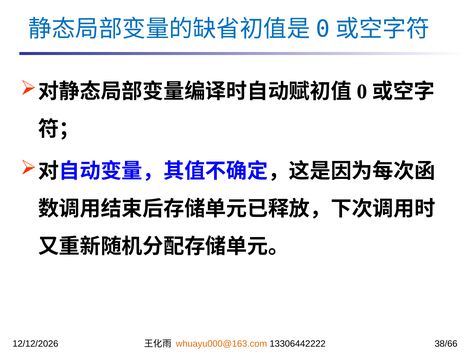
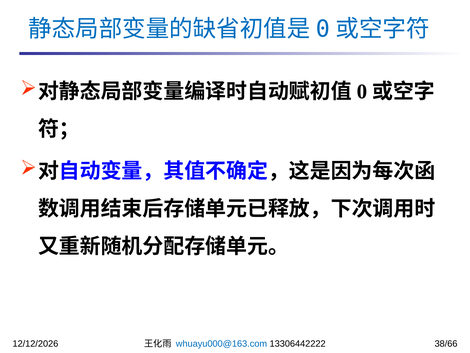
whuayu000@163.com colour: orange -> blue (221, 343)
